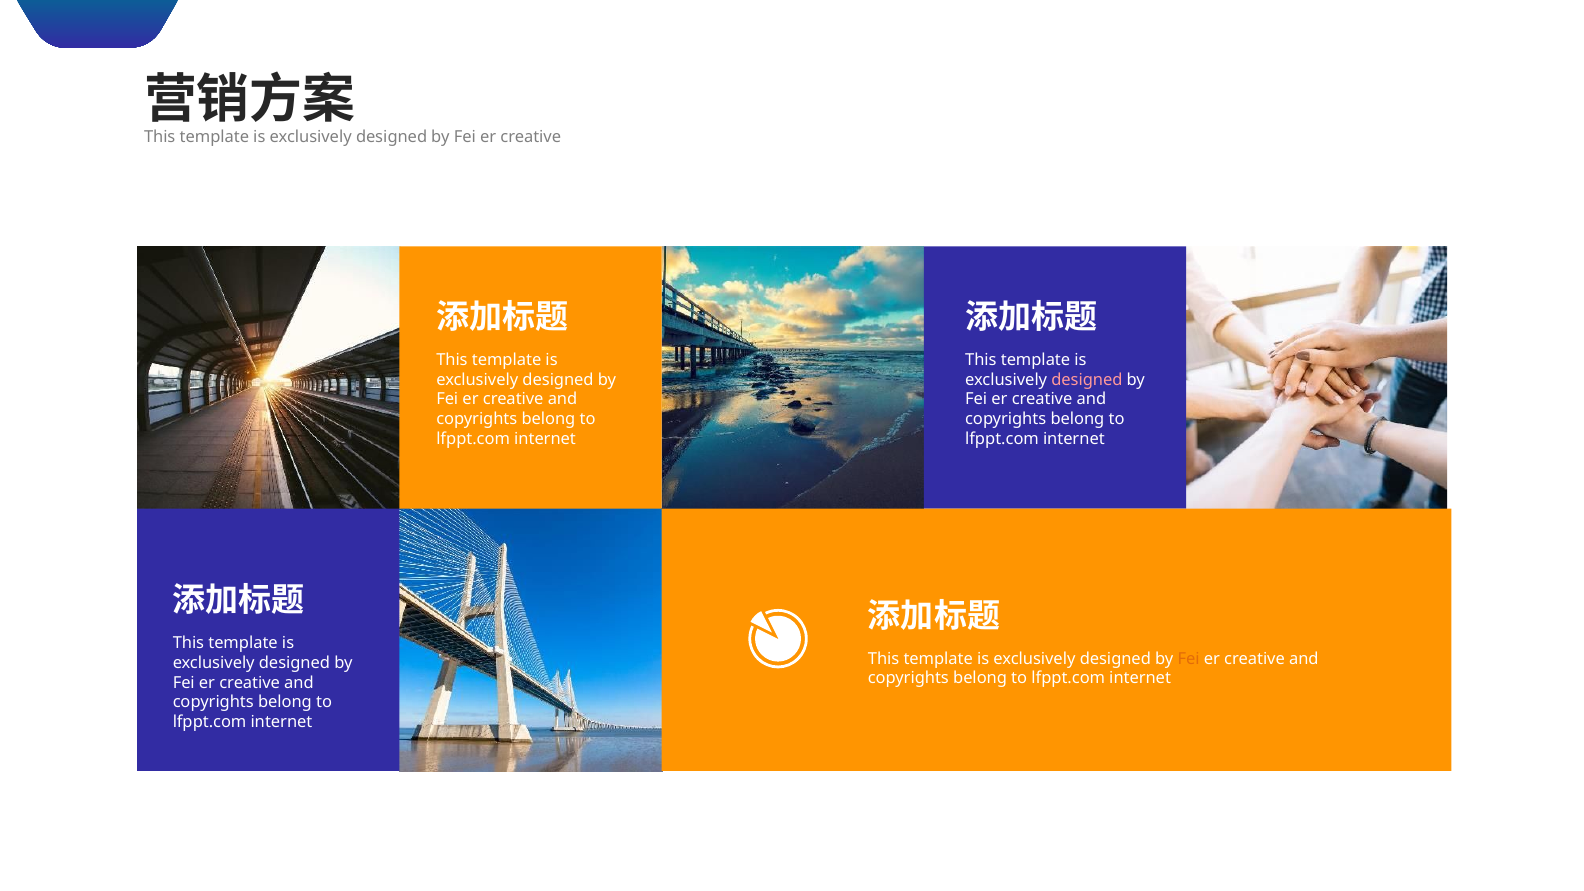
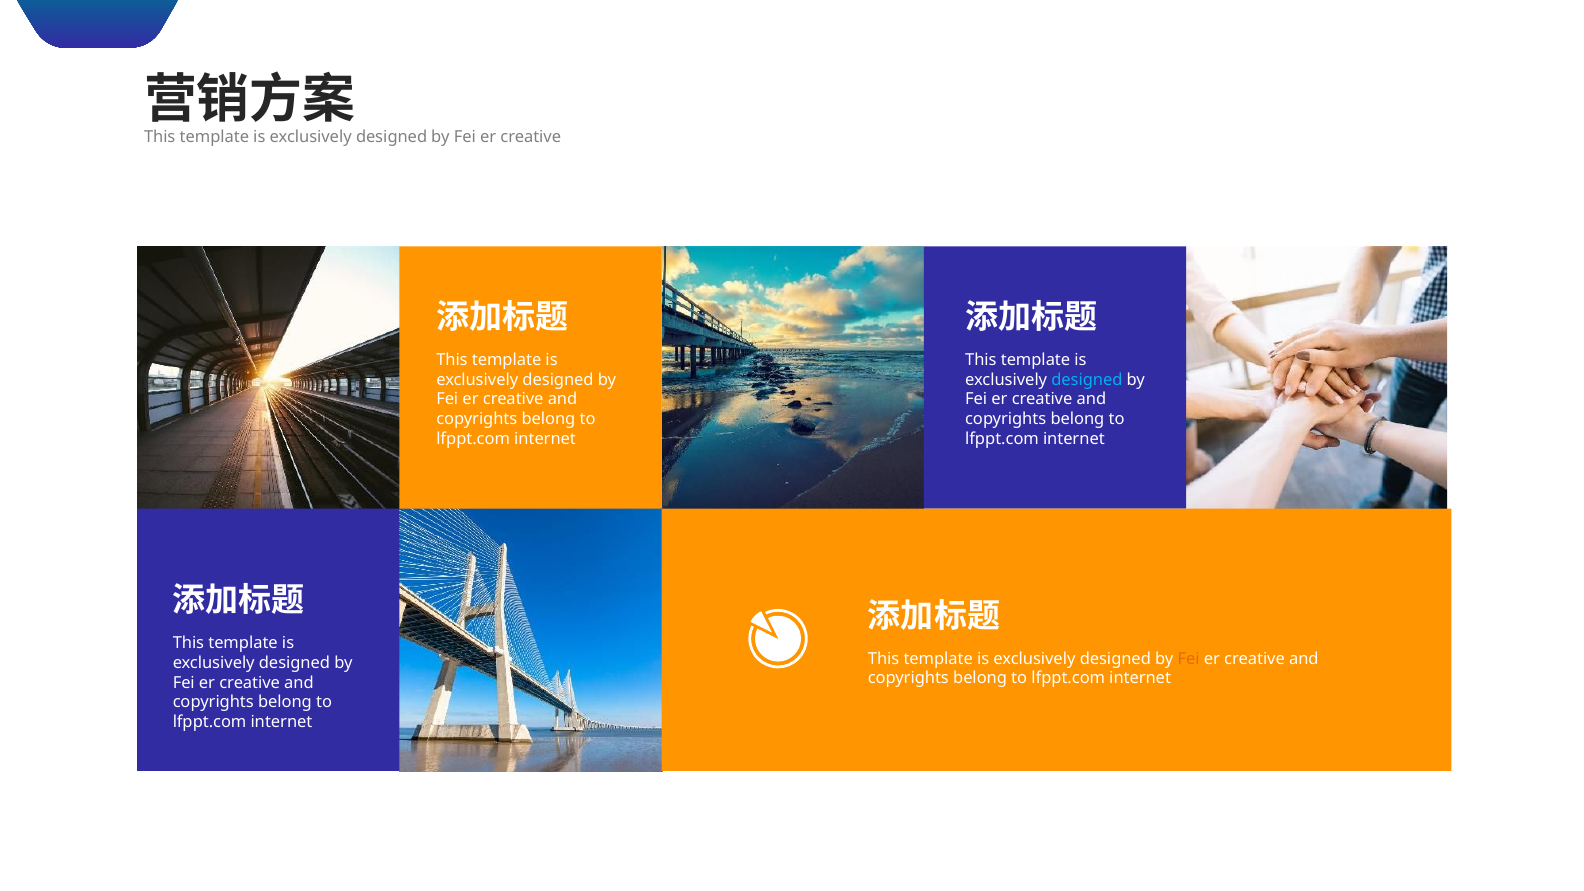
designed colour: pink -> light blue (1087, 380)
